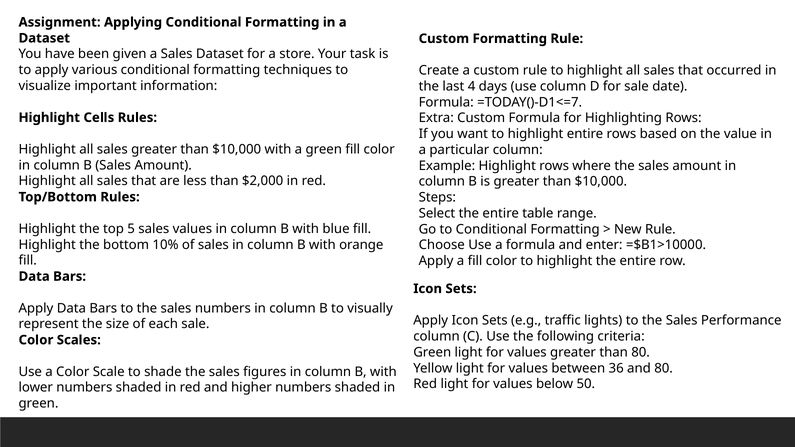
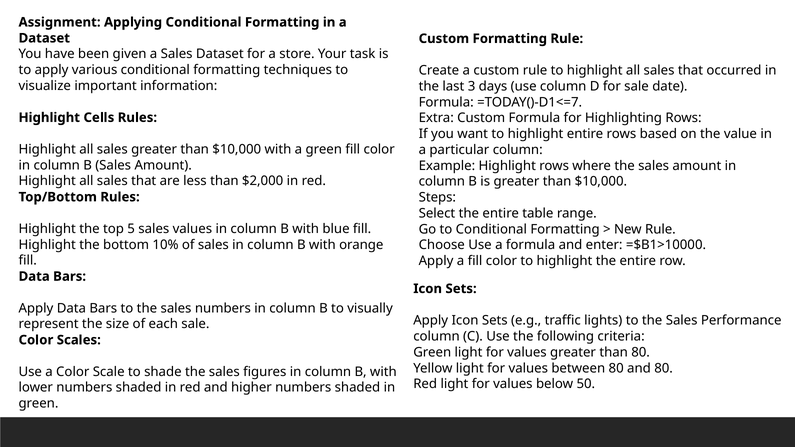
4: 4 -> 3 (472, 86)
between 36: 36 -> 80 (616, 368)
